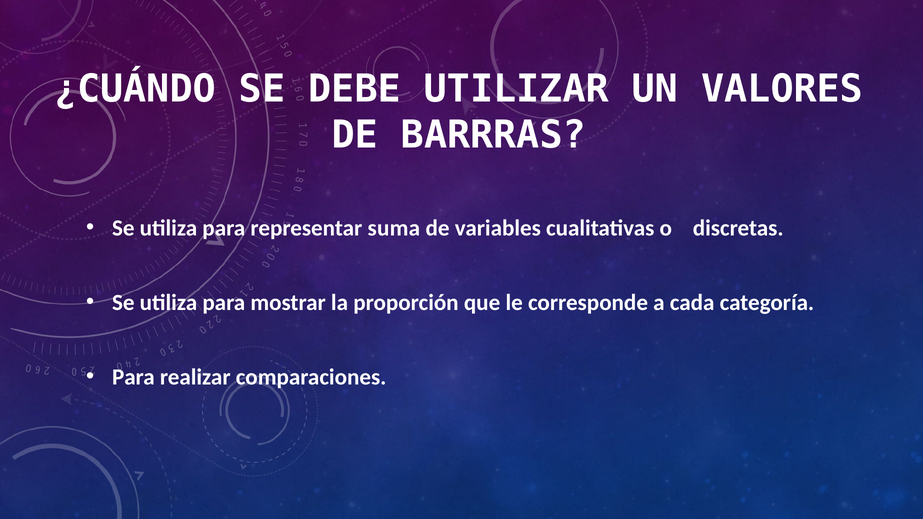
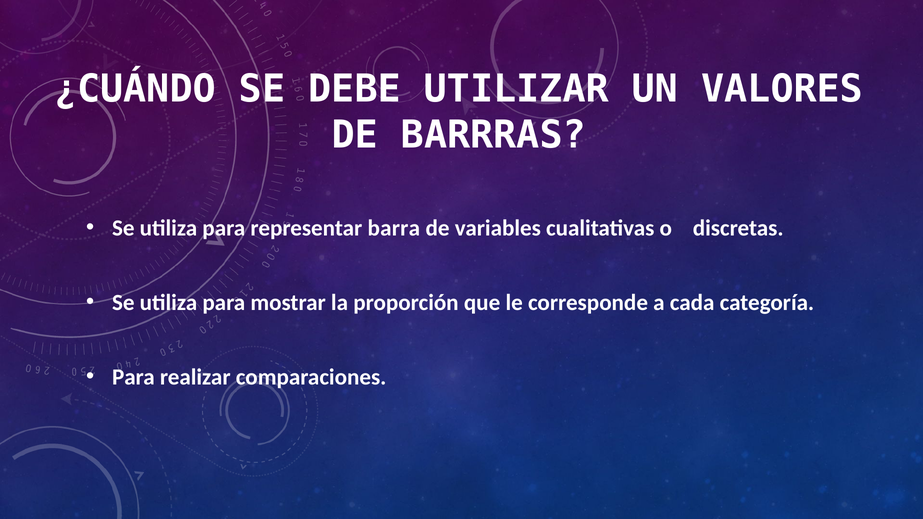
suma: suma -> barra (394, 228)
